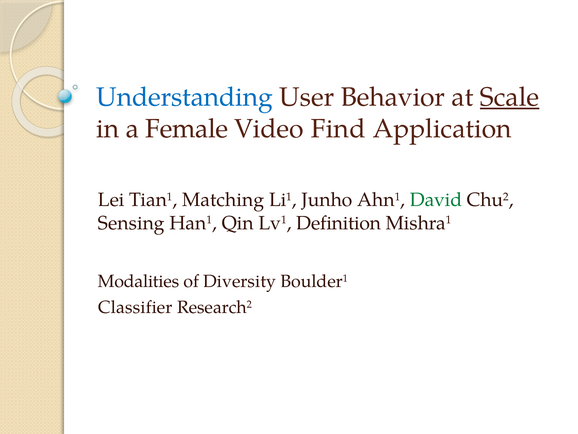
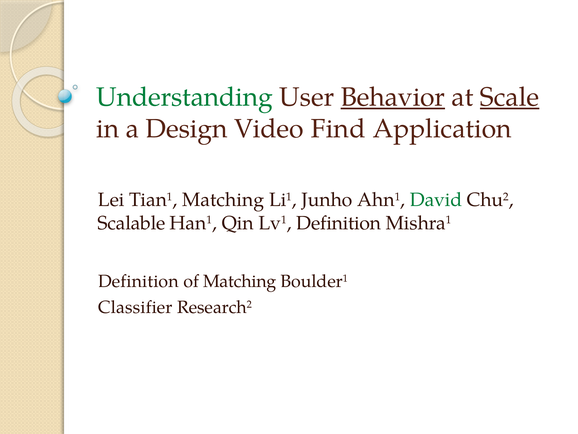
Understanding colour: blue -> green (184, 97)
Behavior underline: none -> present (393, 97)
Female: Female -> Design (187, 129)
Sensing: Sensing -> Scalable (131, 223)
Modalities: Modalities -> Definition (138, 281)
of Diversity: Diversity -> Matching (240, 281)
